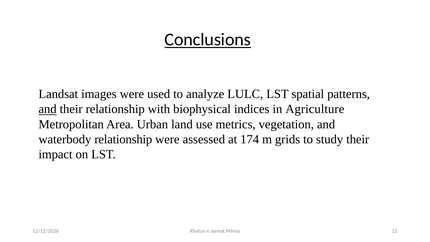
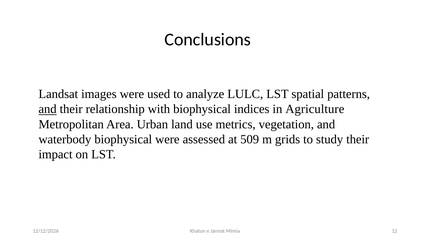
Conclusions underline: present -> none (208, 40)
waterbody relationship: relationship -> biophysical (123, 139)
174: 174 -> 509 (250, 139)
